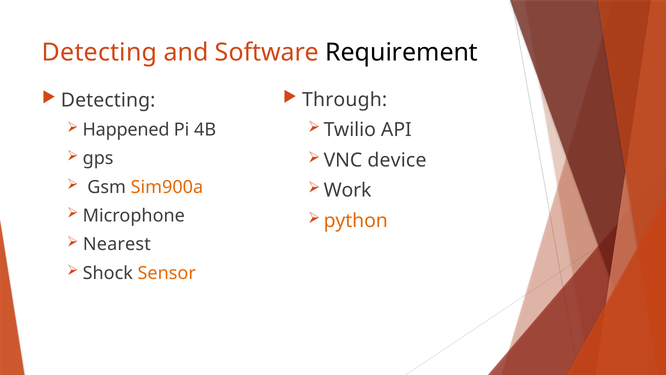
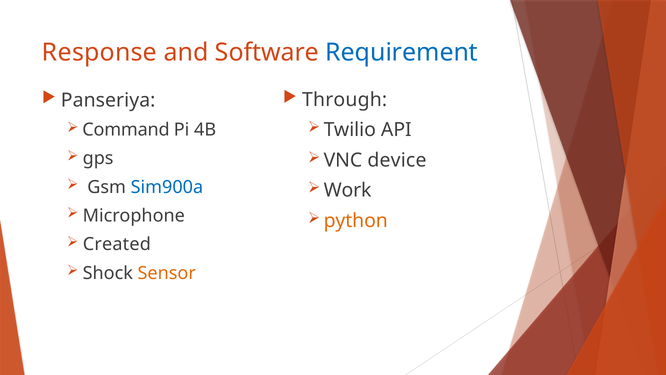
Detecting: Detecting -> Response (99, 53)
Requirement colour: black -> blue (402, 53)
Detecting: Detecting -> Panseriya (108, 100)
Happened: Happened -> Command (126, 130)
Sim900a colour: orange -> blue (167, 187)
Nearest: Nearest -> Created (117, 244)
